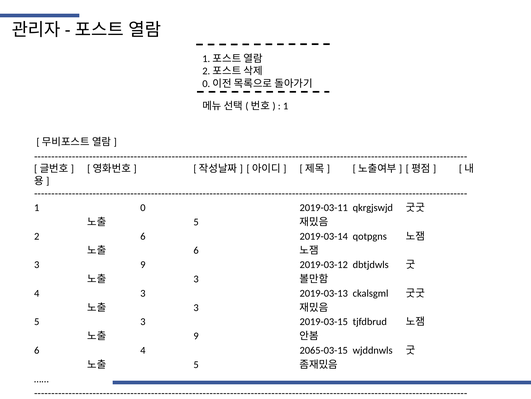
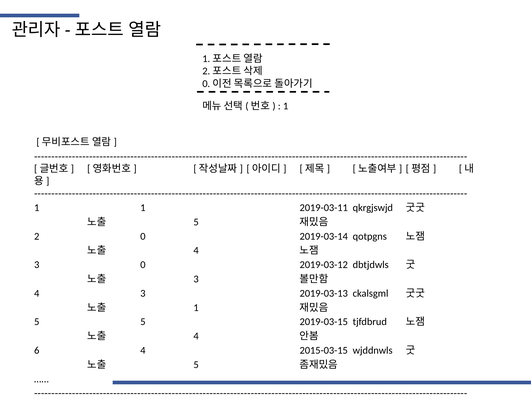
0: 0 -> 1 (143, 207)
2 6: 6 -> 0 (143, 236)
6: 6 -> 4 (196, 250)
3 9: 9 -> 0 (143, 264)
3: 3 -> 1 (196, 307)
5 3: 3 -> 5 (143, 321)
9: 9 -> 4 (196, 336)
2065-03-15: 2065-03-15 -> 2015-03-15 (324, 350)
